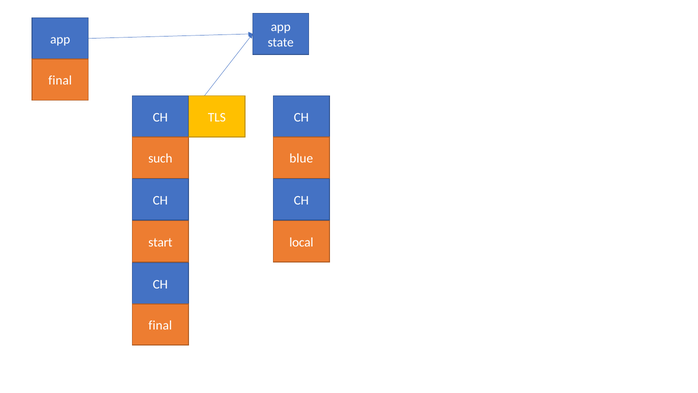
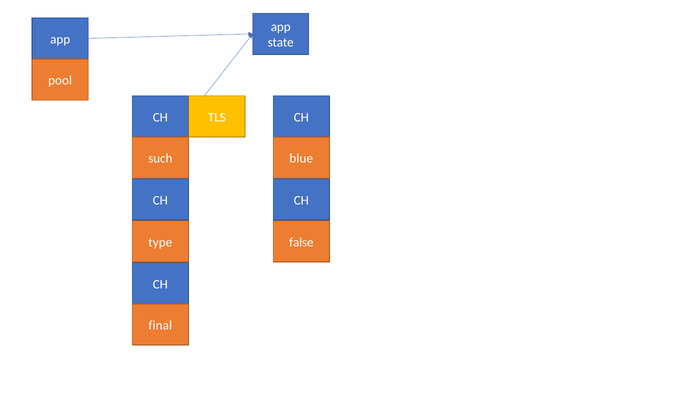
final: final -> pool (60, 80)
start: start -> type (160, 242)
local: local -> false (301, 242)
